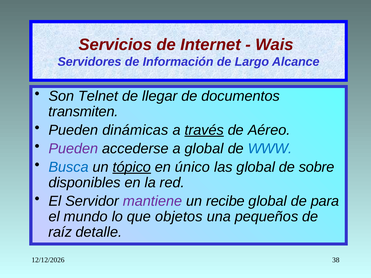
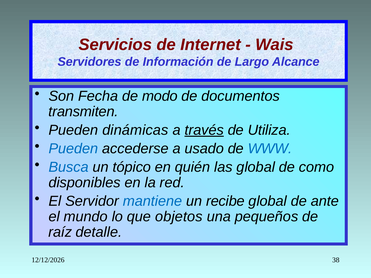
Telnet: Telnet -> Fecha (98, 96)
llegar: llegar -> modo (160, 96)
Aéreo: Aéreo -> Utiliza (269, 130)
Pueden colour: purple -> blue (73, 149)
a global: global -> usado (204, 149)
tópico underline: present -> none (132, 167)
único: único -> quién (193, 167)
sobre: sobre -> como (317, 167)
mantiene colour: purple -> blue (153, 201)
para: para -> ante (325, 201)
